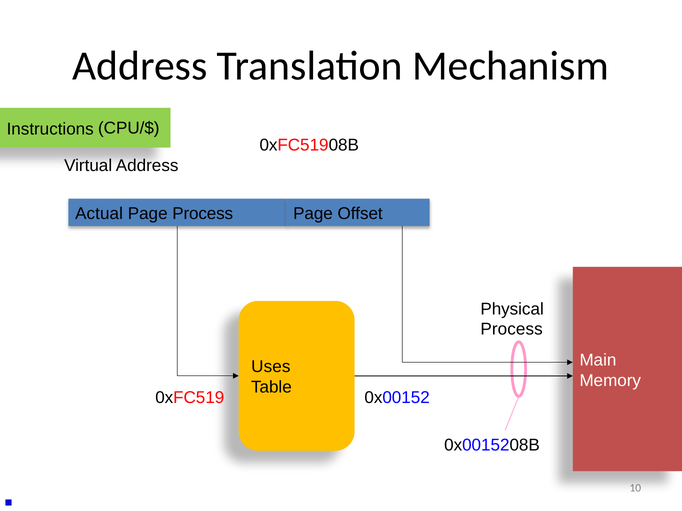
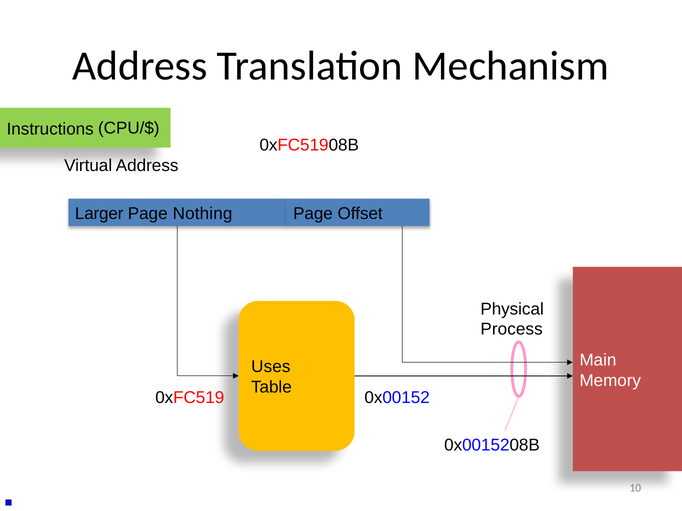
Actual: Actual -> Larger (99, 214)
Page Process: Process -> Nothing (203, 214)
